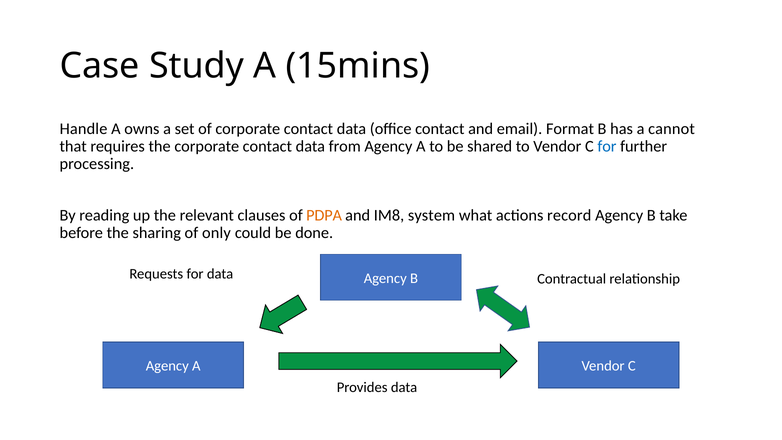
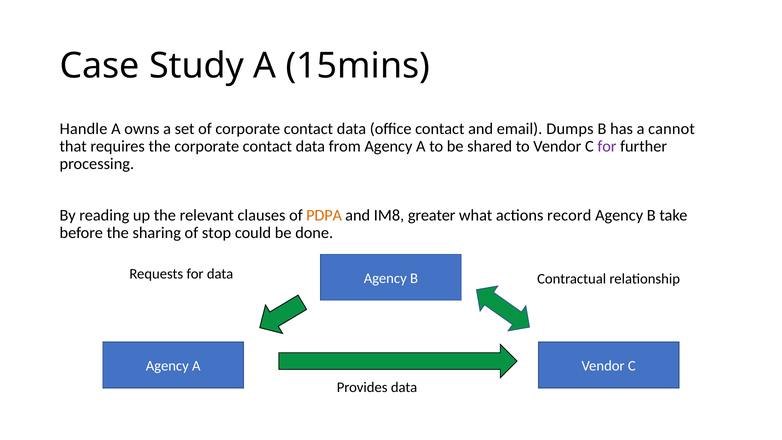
Format: Format -> Dumps (570, 129)
for colour: blue -> purple (607, 146)
system: system -> greater (432, 215)
only: only -> stop (217, 233)
